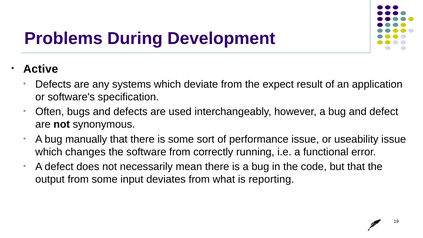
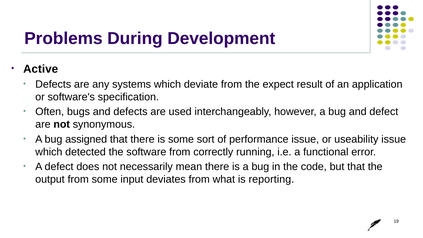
manually: manually -> assigned (86, 139)
changes: changes -> detected (86, 152)
